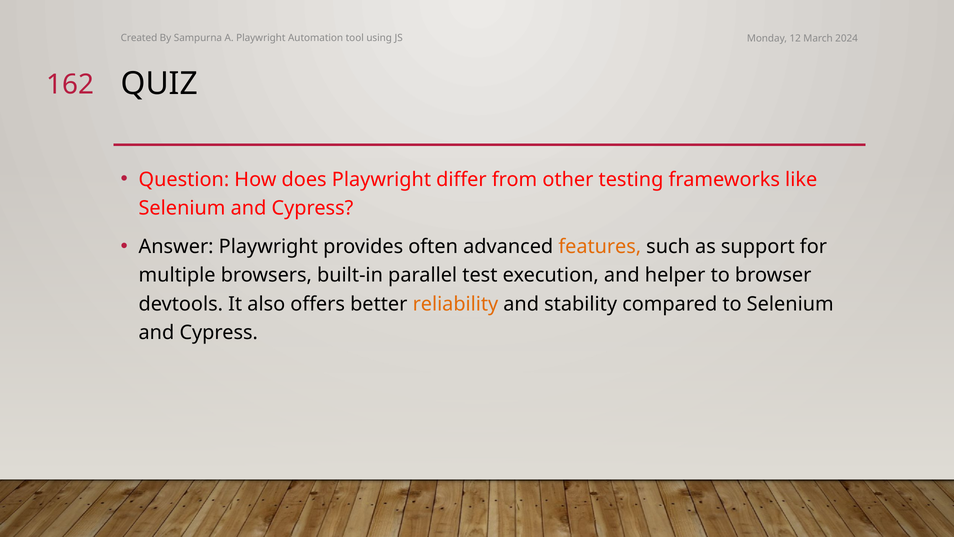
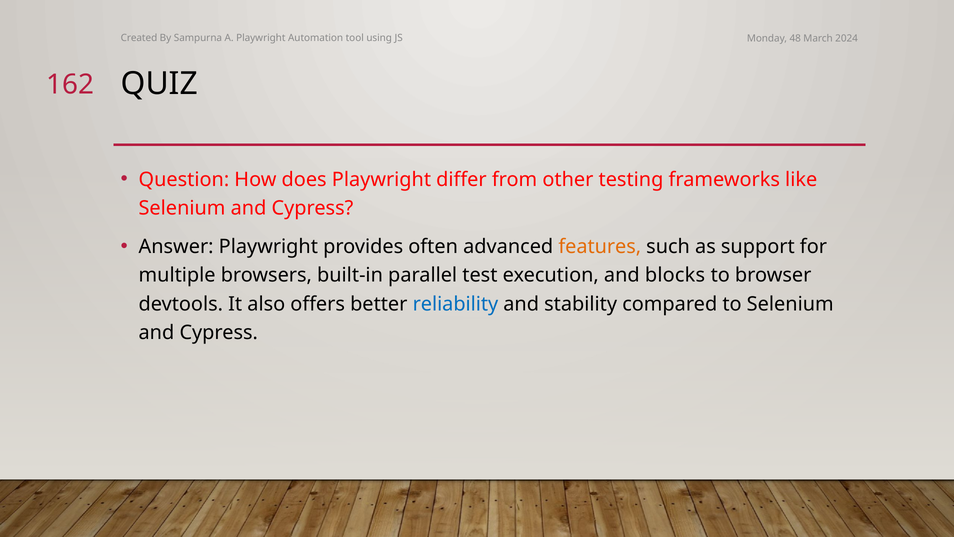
12: 12 -> 48 (795, 39)
helper: helper -> blocks (675, 275)
reliability colour: orange -> blue (455, 304)
